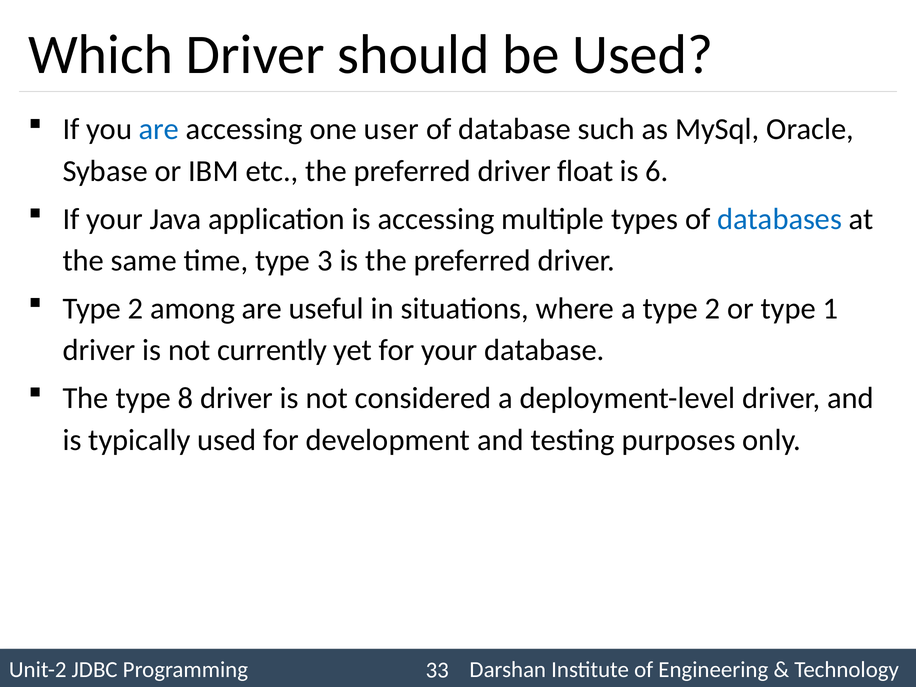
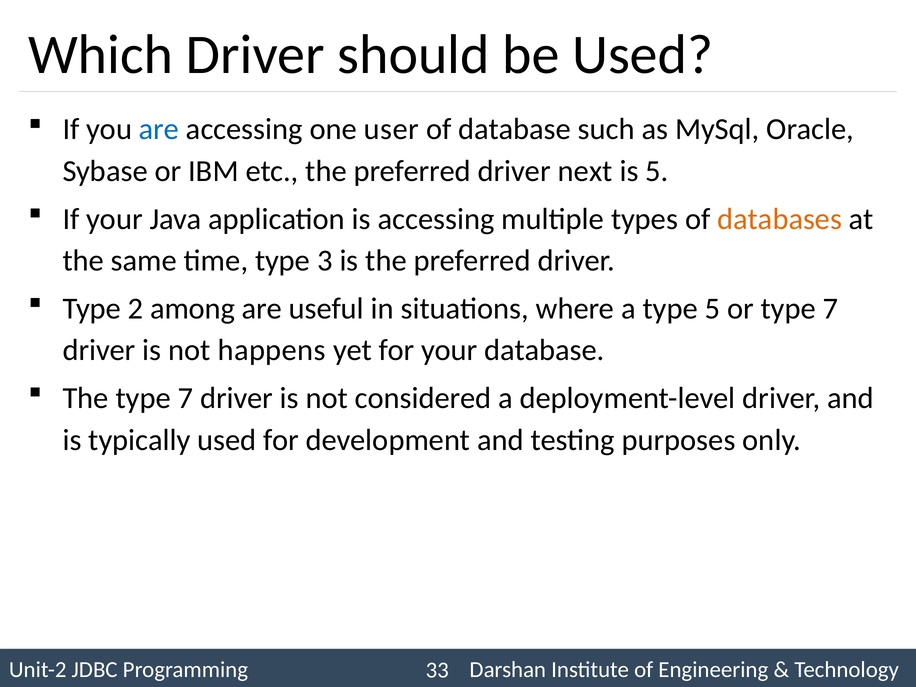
float: float -> next (585, 171)
is 6: 6 -> 5 (657, 171)
databases colour: blue -> orange (780, 219)
a type 2: 2 -> 5 (712, 309)
or type 1: 1 -> 7 (831, 309)
currently: currently -> happens (272, 350)
The type 8: 8 -> 7 (185, 398)
